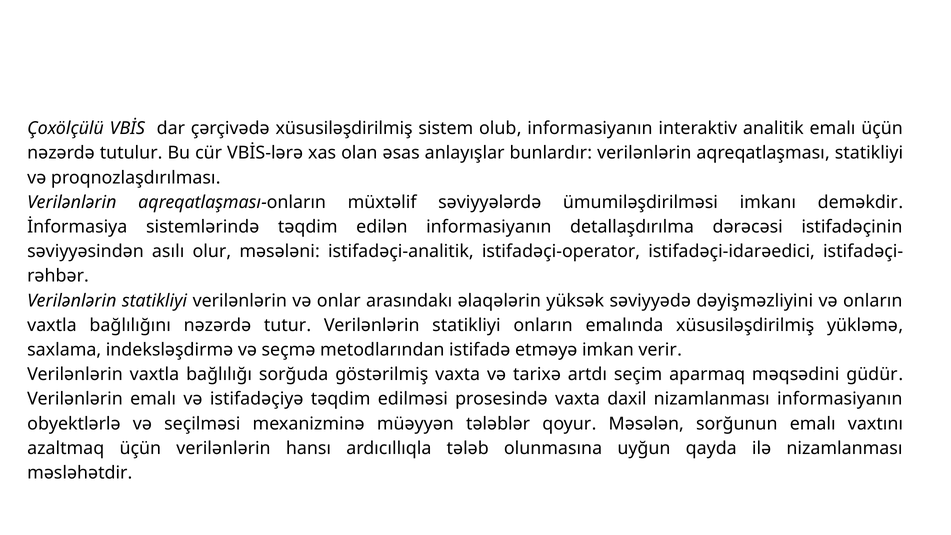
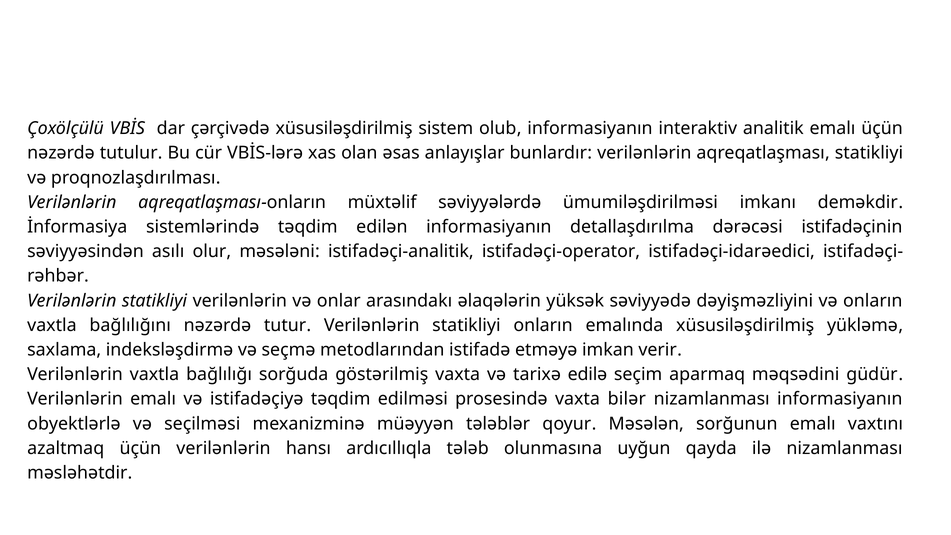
artdı: artdı -> edilə (587, 374)
daxil: daxil -> bilər (627, 399)
